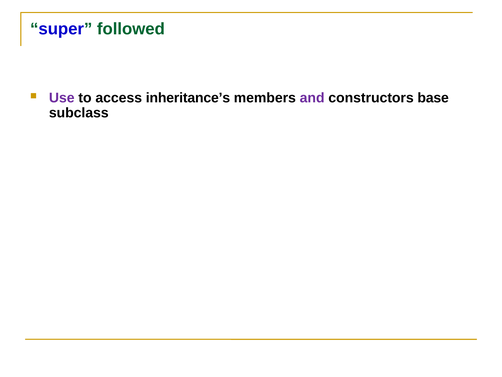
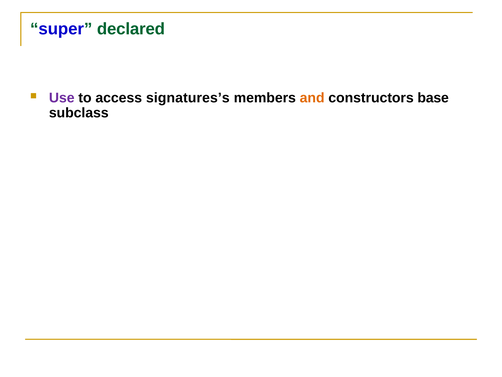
followed: followed -> declared (131, 29)
inheritance’s: inheritance’s -> signatures’s (188, 98)
and colour: purple -> orange (312, 98)
